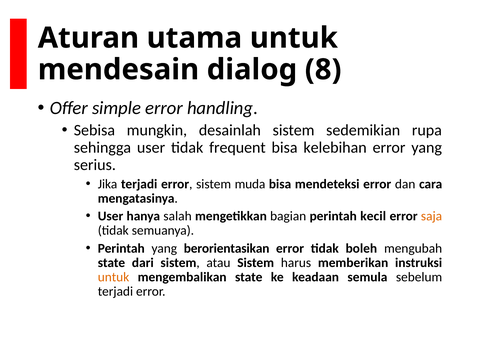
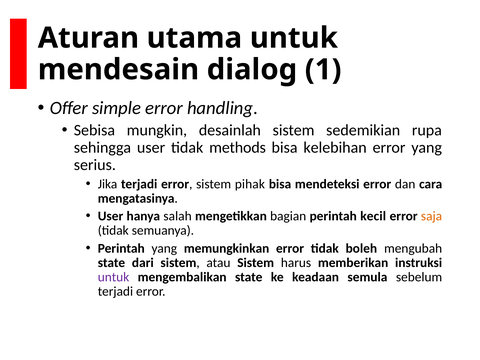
8: 8 -> 1 (323, 70)
frequent: frequent -> methods (238, 148)
muda: muda -> pihak (250, 184)
berorientasikan: berorientasikan -> memungkinkan (227, 248)
untuk colour: orange -> purple (114, 277)
